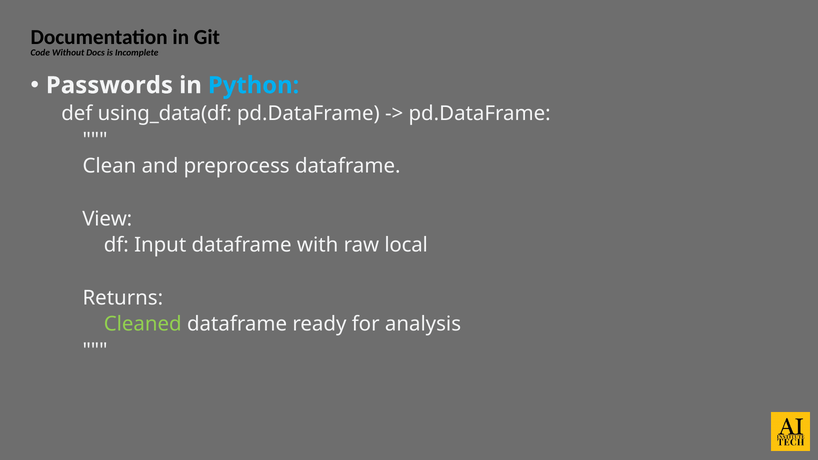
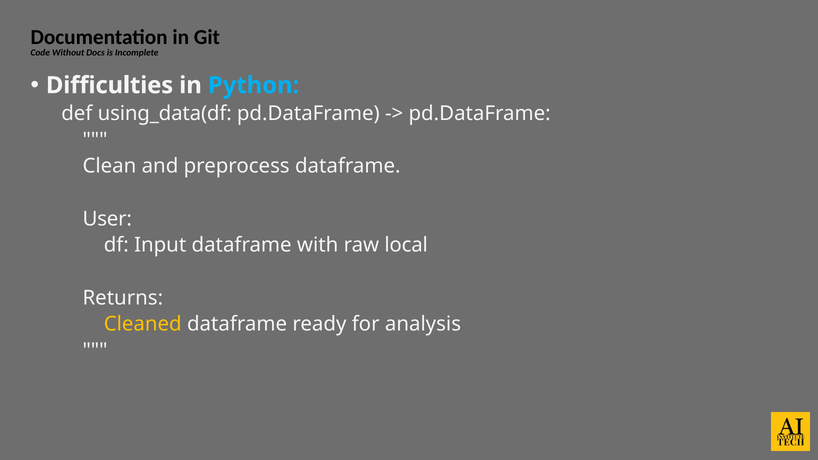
Passwords: Passwords -> Difficulties (110, 85)
View: View -> User (107, 219)
Cleaned colour: light green -> yellow (143, 324)
